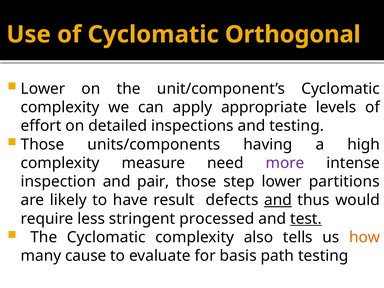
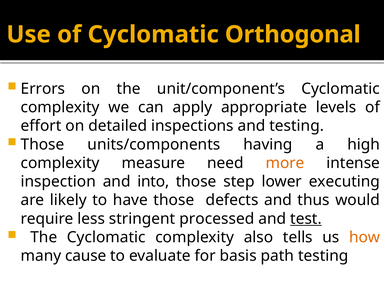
Lower: Lower -> Errors (43, 89)
more colour: purple -> orange (285, 163)
pair: pair -> into (153, 182)
partitions: partitions -> executing (344, 182)
have result: result -> those (174, 200)
and underline: present -> none (278, 200)
